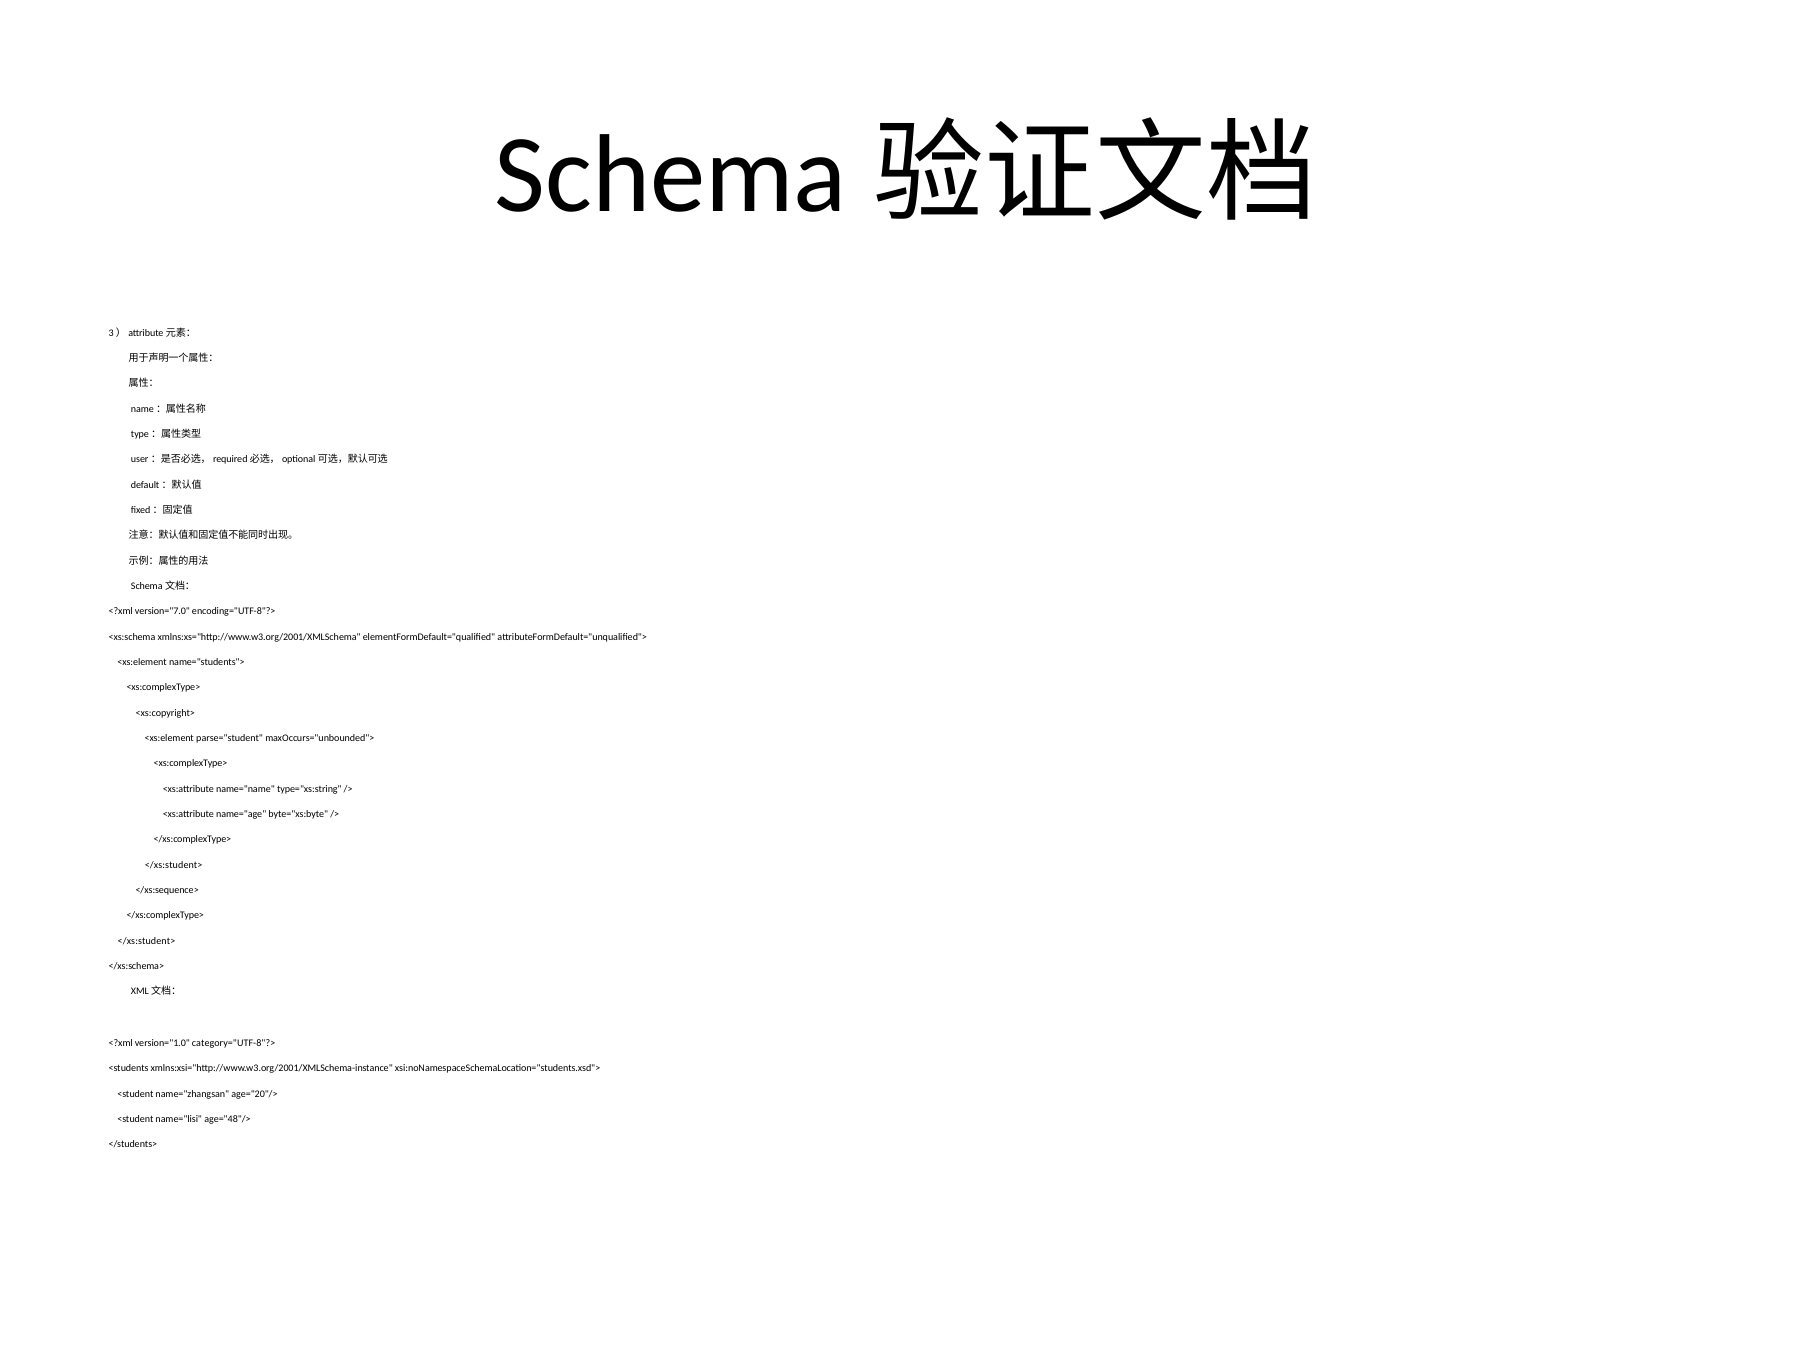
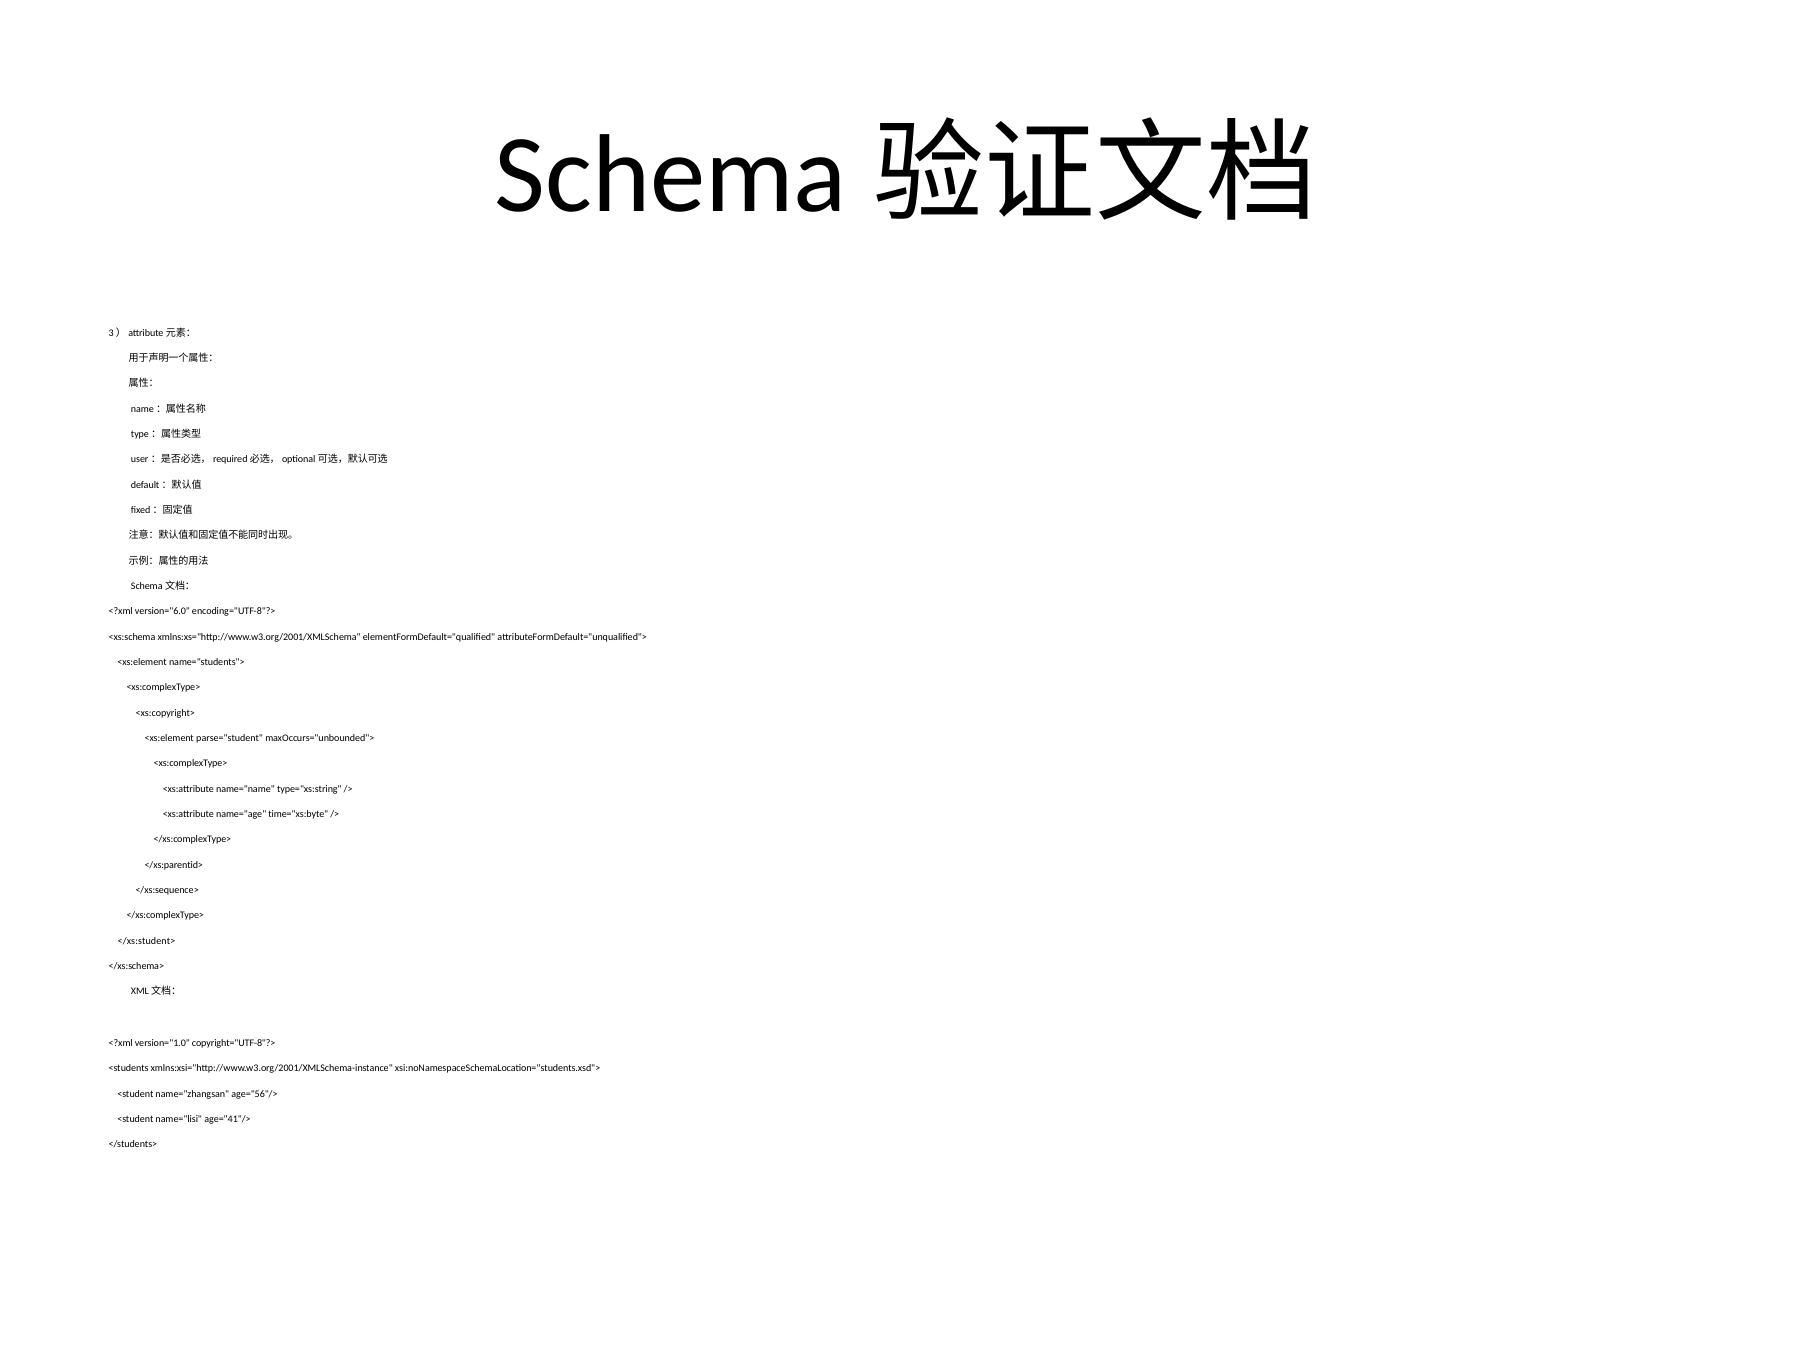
version="7.0: version="7.0 -> version="6.0 (162, 611)
byte="xs:byte: byte="xs:byte -> time="xs:byte (298, 814)
</xs:student>: </xs:student> -> </xs:parentid> (174, 865)
category="UTF-8"?>: category="UTF-8"?> -> copyright="UTF-8"?> (234, 1043)
age="20"/>: age="20"/> -> age="56"/> (255, 1094)
age="48"/>: age="48"/> -> age="41"/> (227, 1119)
